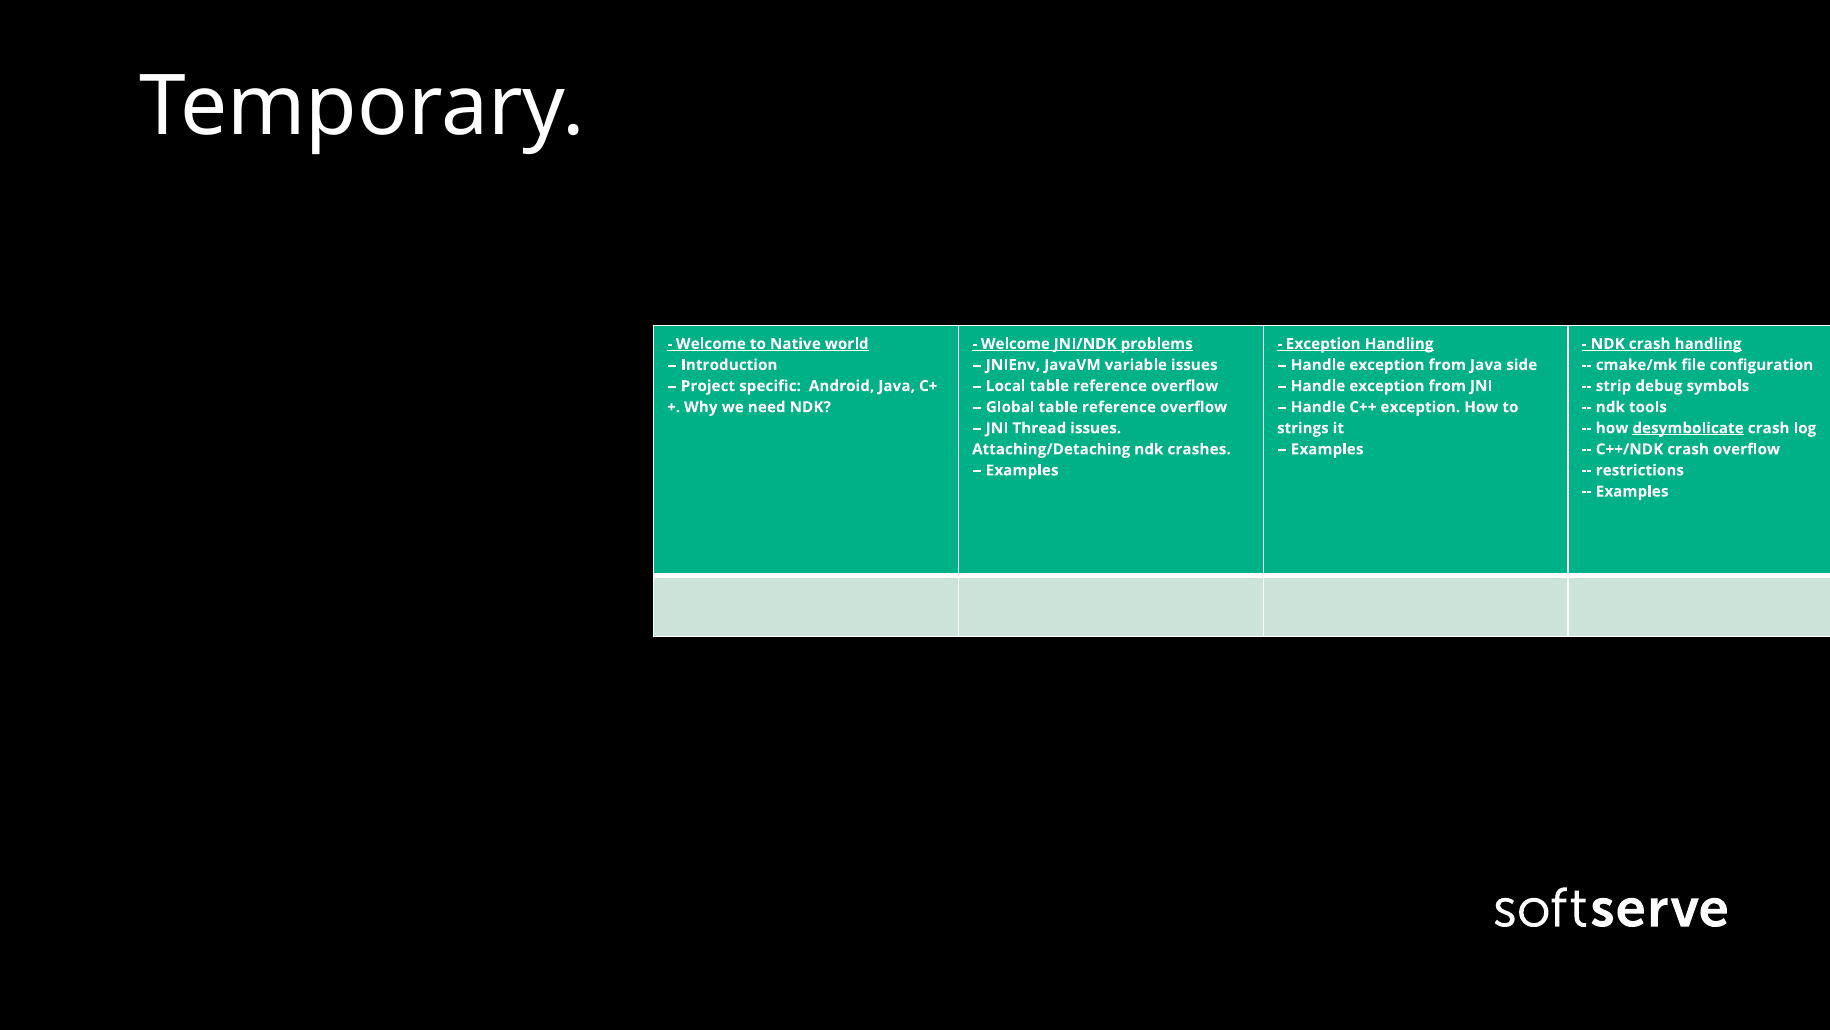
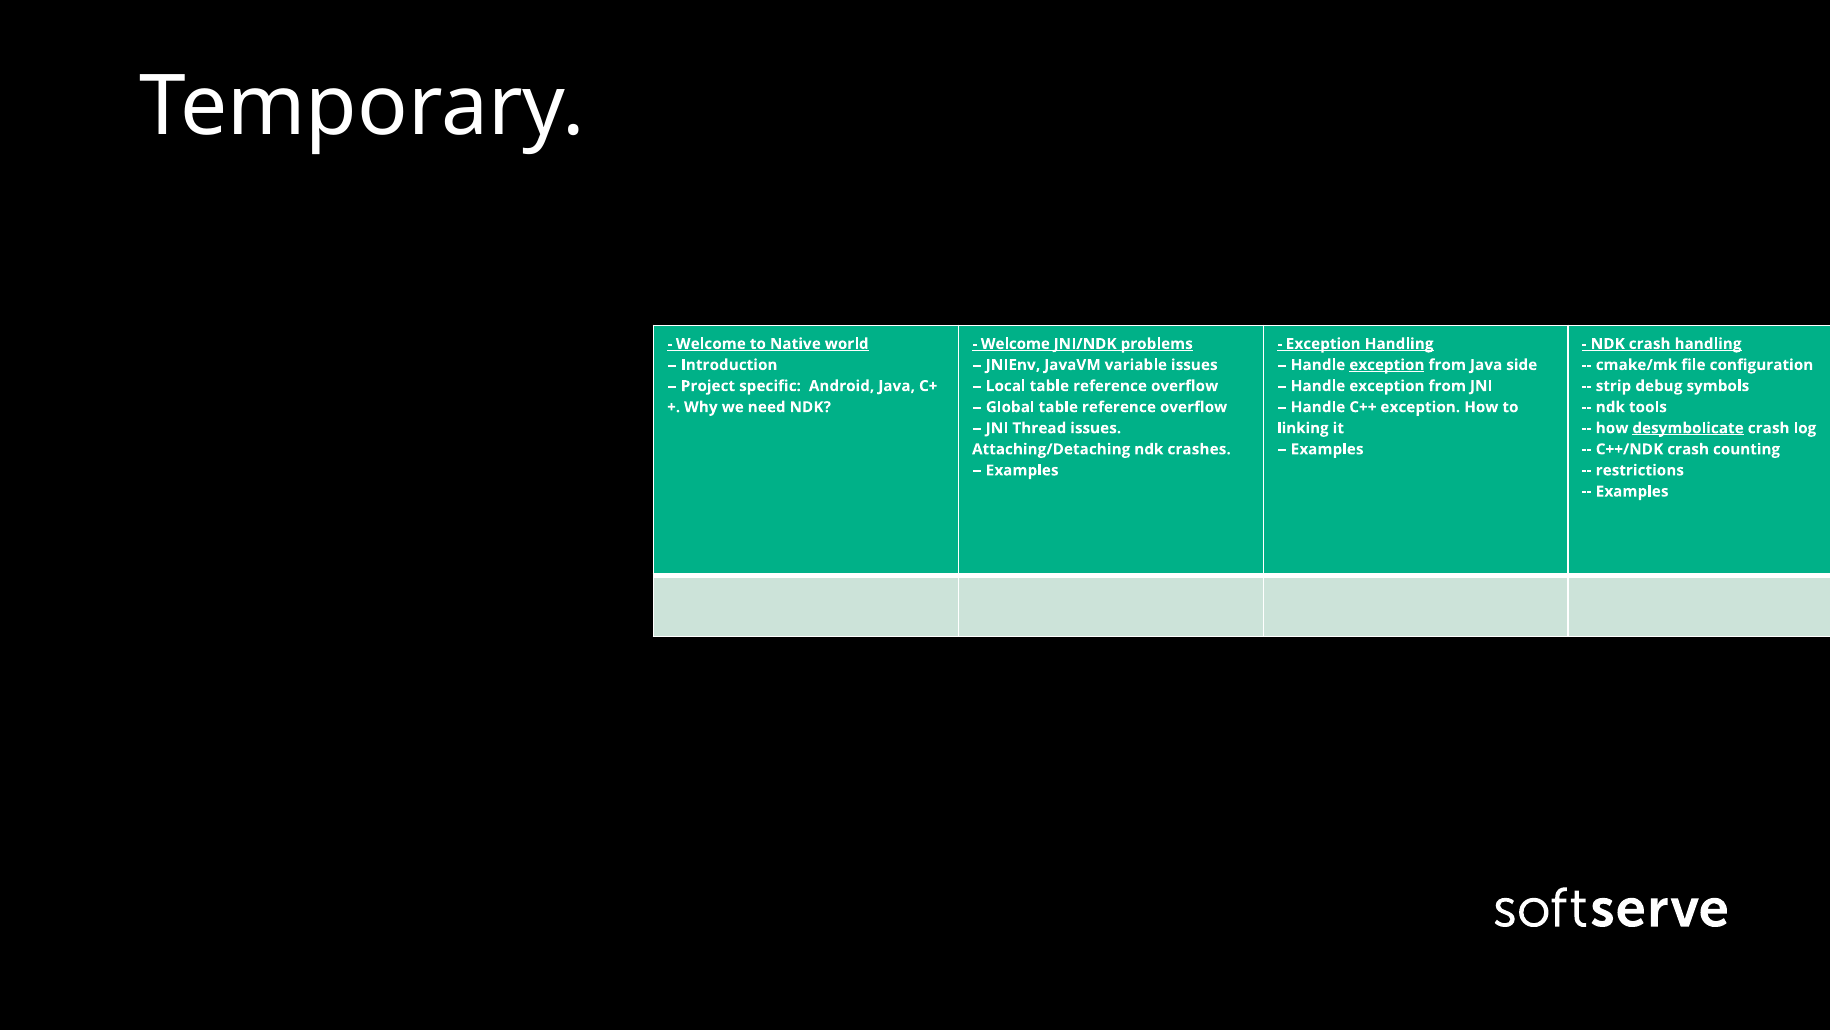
exception underline: none -> present (1387, 365)
strings: strings -> linking (1303, 428)
crash overflow: overflow -> counting (1747, 449)
